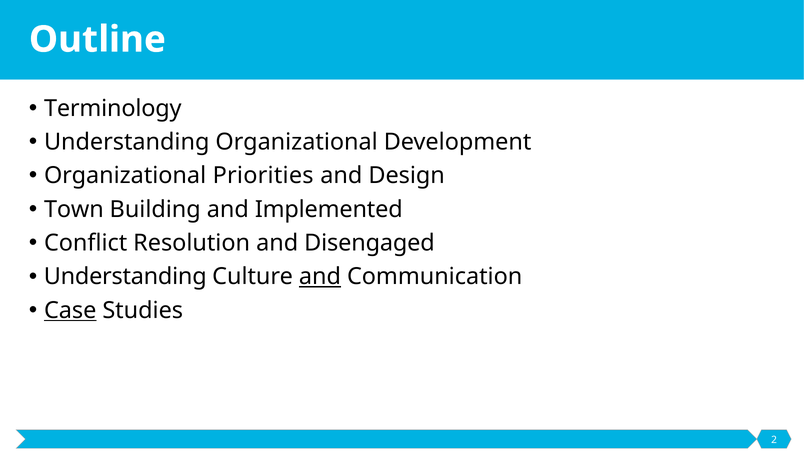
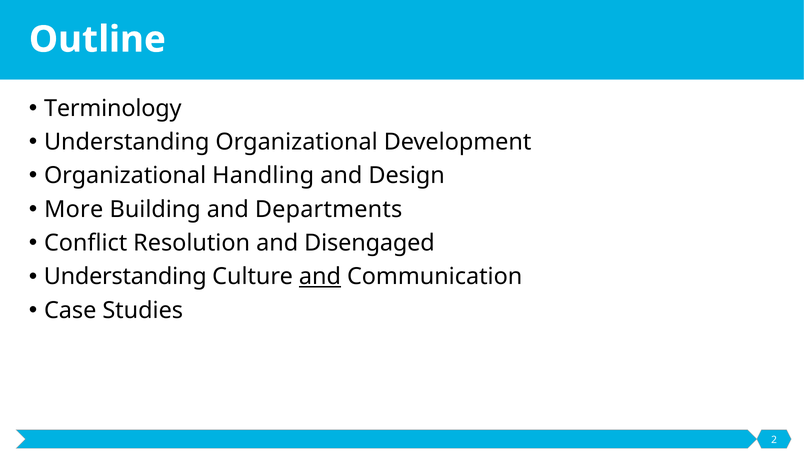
Priorities: Priorities -> Handling (263, 176)
Town: Town -> More (74, 209)
Implemented: Implemented -> Departments (329, 209)
Case underline: present -> none (70, 311)
